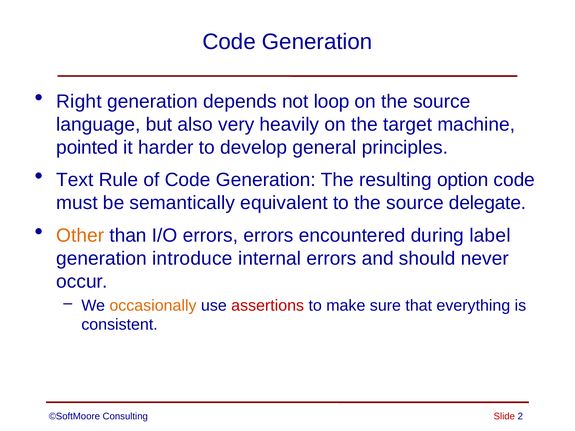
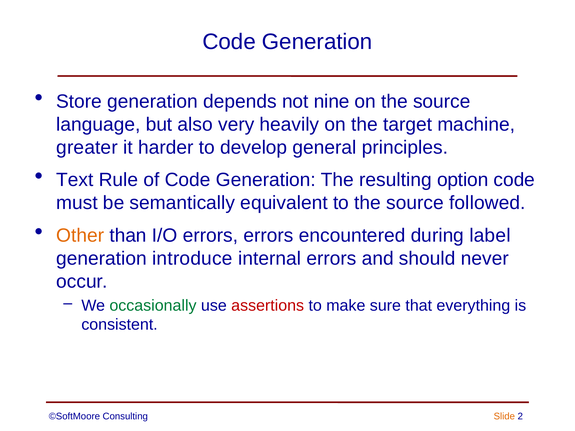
Right: Right -> Store (79, 101)
loop: loop -> nine (332, 101)
pointed: pointed -> greater (87, 147)
delegate: delegate -> followed (487, 203)
occasionally colour: orange -> green (153, 306)
Slide colour: red -> orange (504, 417)
